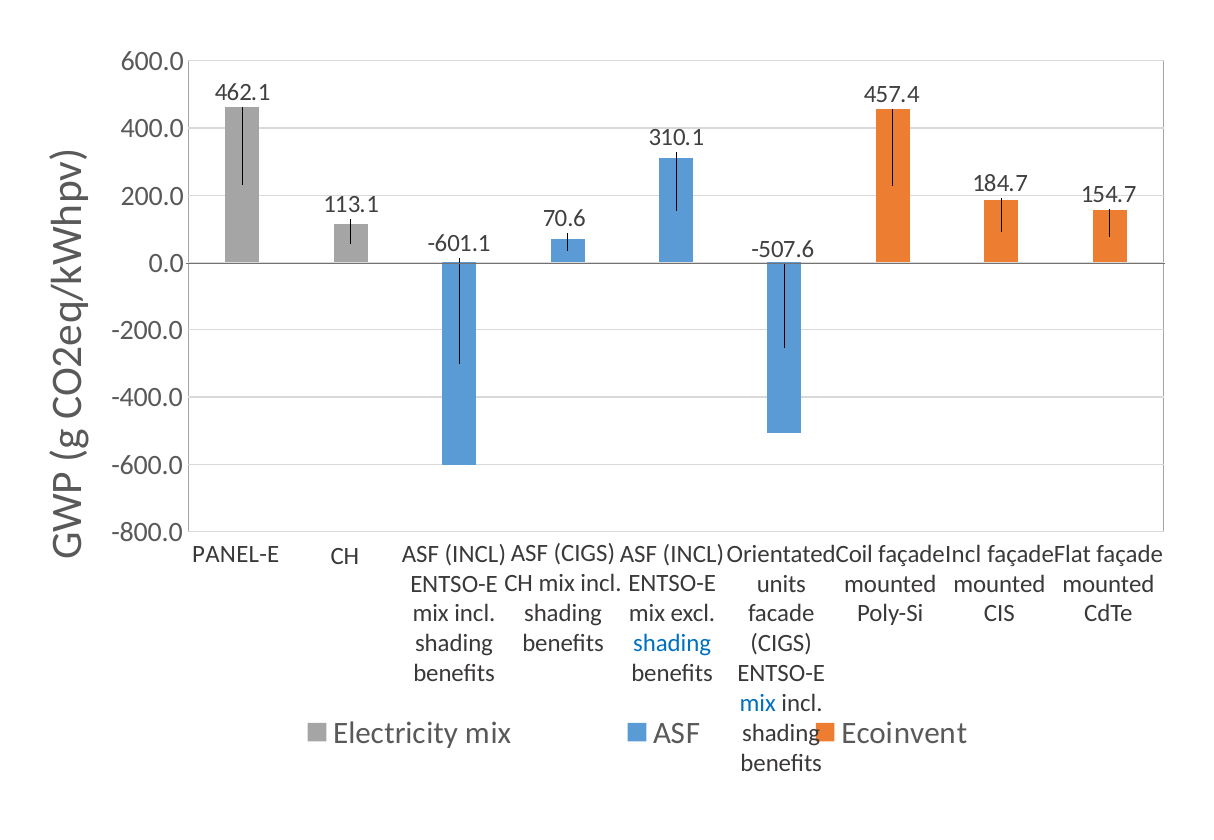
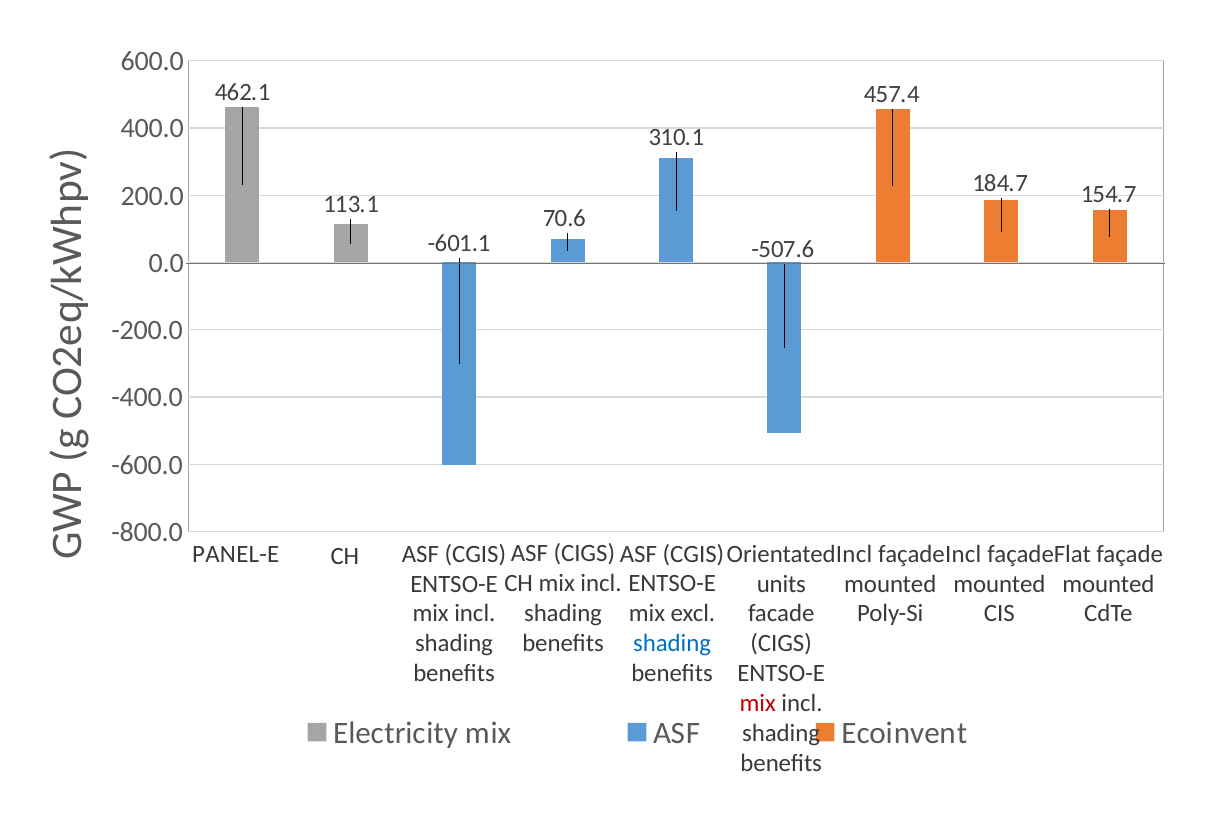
INCL: INCL -> CGIS (693, 554)
INCL: INCL -> CGIS (475, 554)
Coil: Coil -> Incl (854, 554)
mix colour: blue -> red (758, 704)
